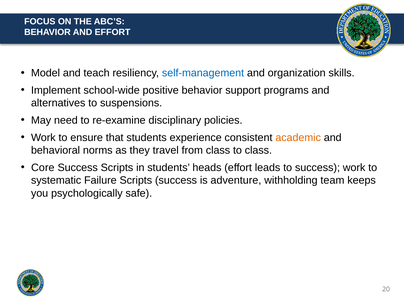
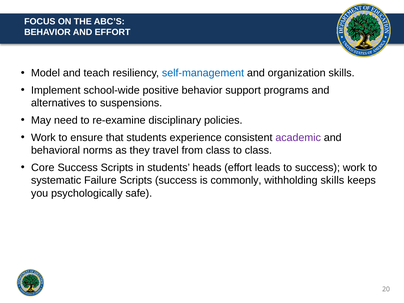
academic colour: orange -> purple (298, 138)
adventure: adventure -> commonly (236, 180)
withholding team: team -> skills (332, 180)
